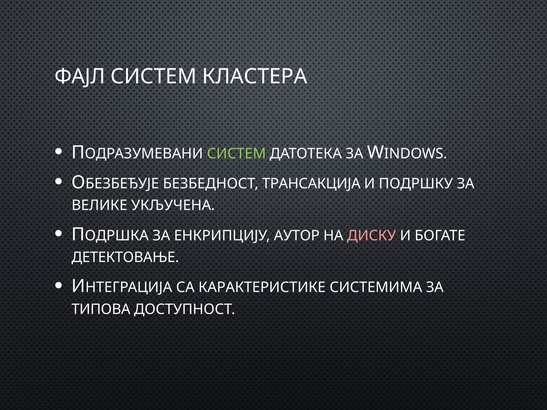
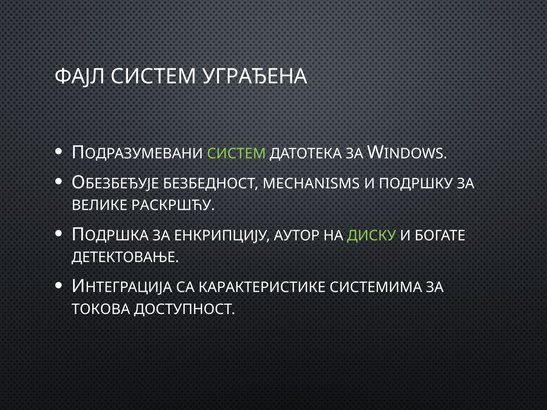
КЛАСТЕРА: КЛАСТЕРА -> УГРАЂЕНА (255, 76)
ТРАНСАКЦИЈА: ТРАНСАКЦИЈА -> MECHANISMS (311, 184)
УКЉУЧЕНА: УКЉУЧЕНА -> РАСКРШЋУ (173, 206)
ДИСКУ colour: pink -> light green (372, 236)
ТИПОВА: ТИПОВА -> ТОКОВА (101, 310)
